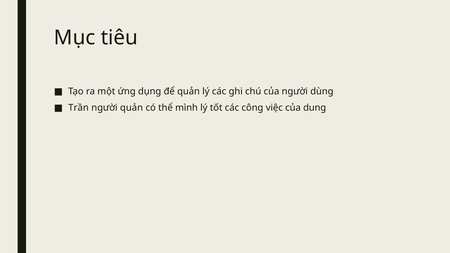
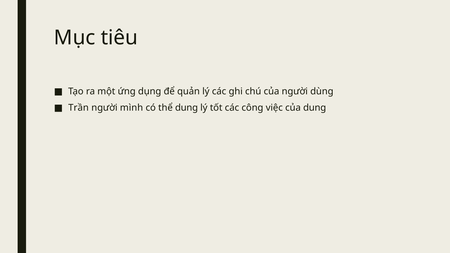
người quản: quản -> mình (132, 108)
thể mình: mình -> dung (187, 108)
